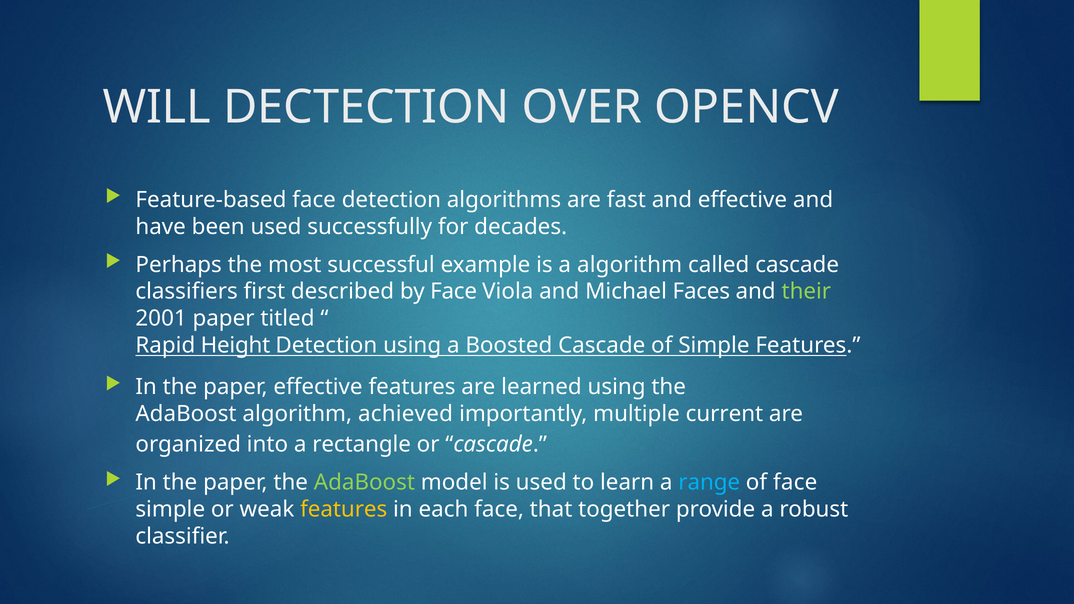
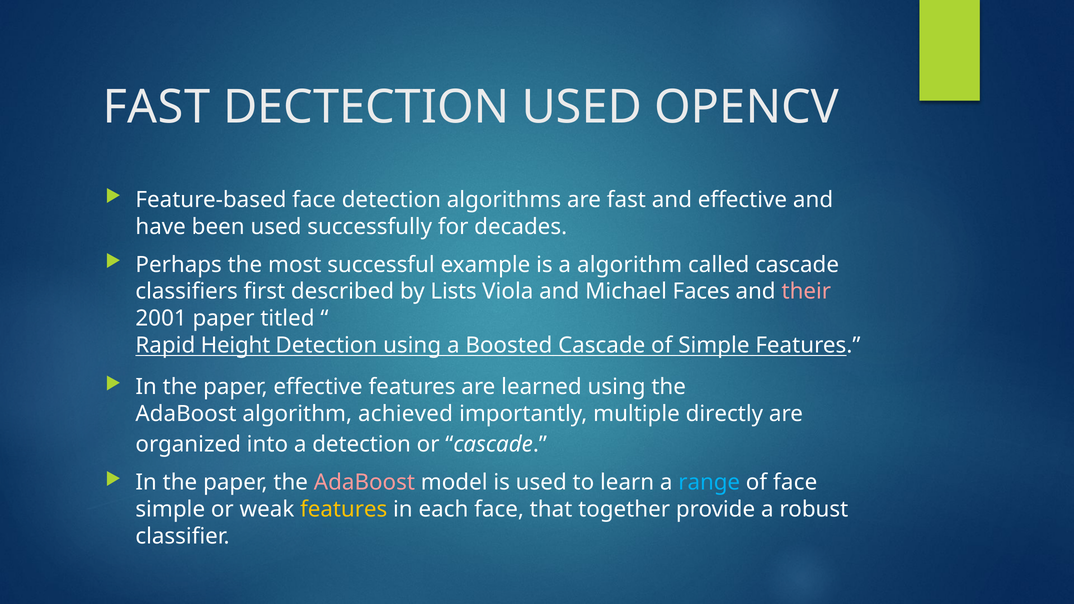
WILL: WILL -> FAST (157, 107)
DECTECTION OVER: OVER -> USED (582, 107)
by Face: Face -> Lists (454, 292)
their colour: light green -> pink (806, 292)
current: current -> directly (724, 414)
a rectangle: rectangle -> detection (362, 445)
AdaBoost colour: light green -> pink (364, 483)
